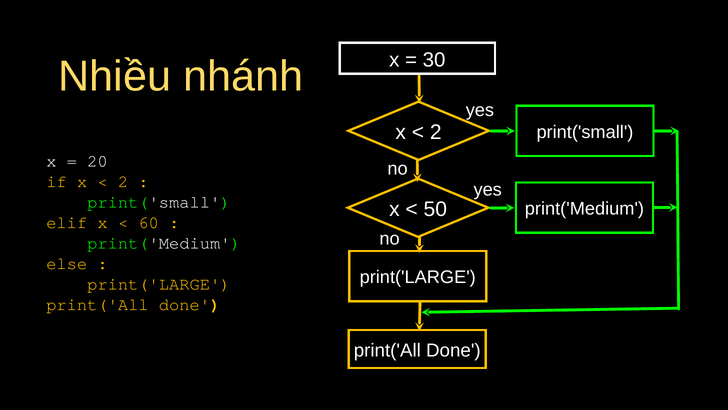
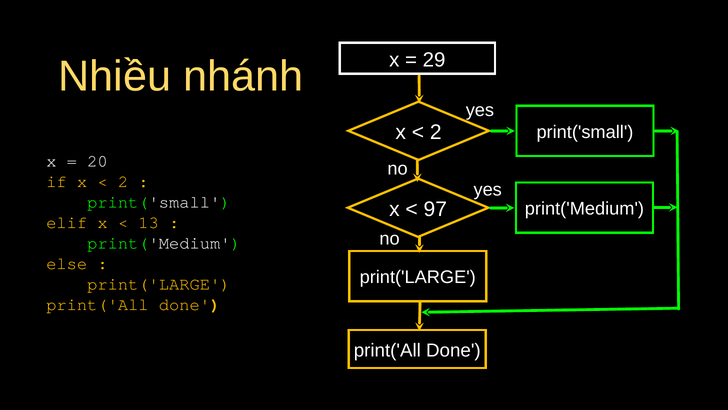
30: 30 -> 29 (434, 60)
50: 50 -> 97 (435, 209)
60: 60 -> 13 (149, 222)
